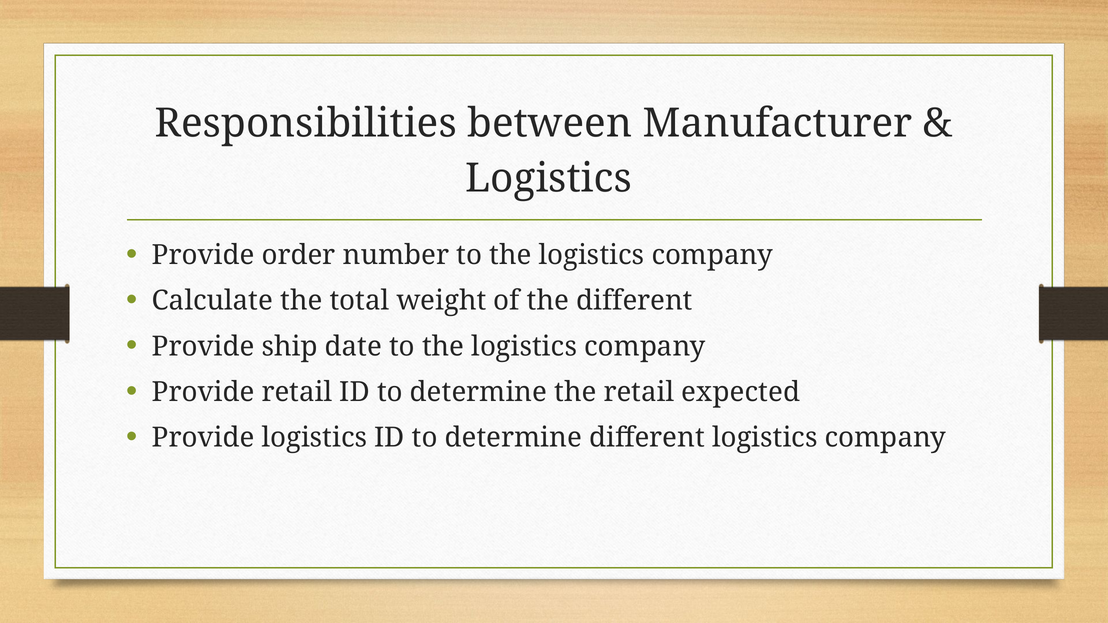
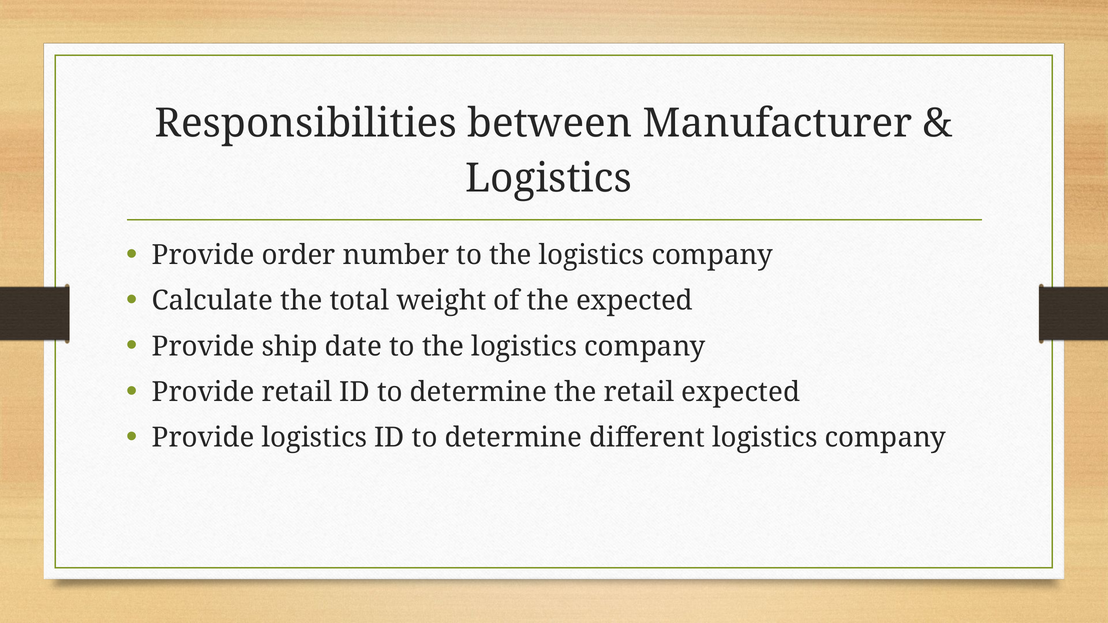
the different: different -> expected (635, 301)
